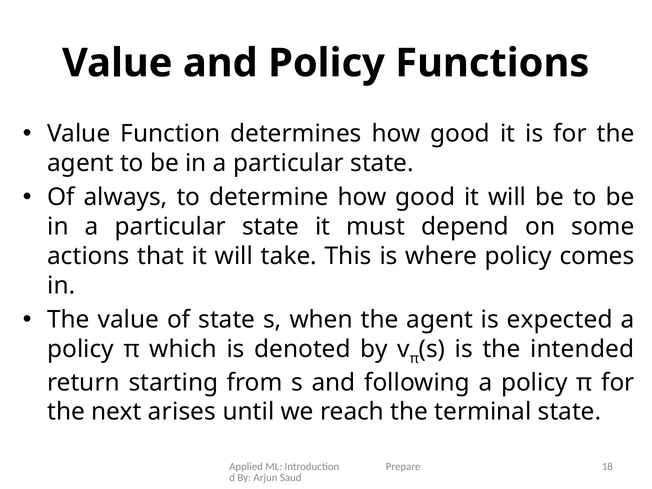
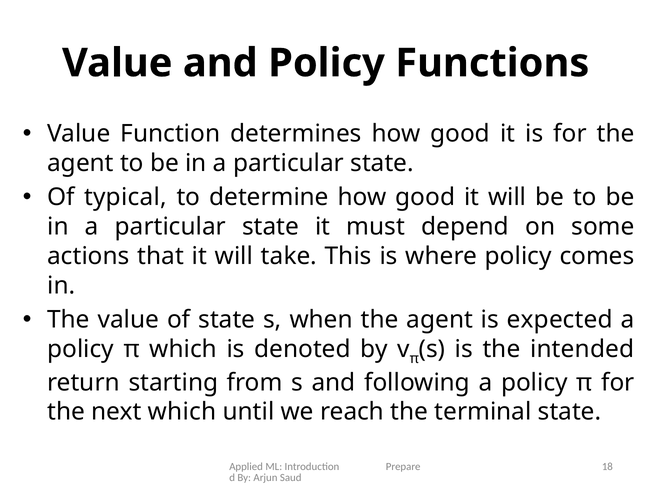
always: always -> typical (125, 197)
next arises: arises -> which (182, 412)
